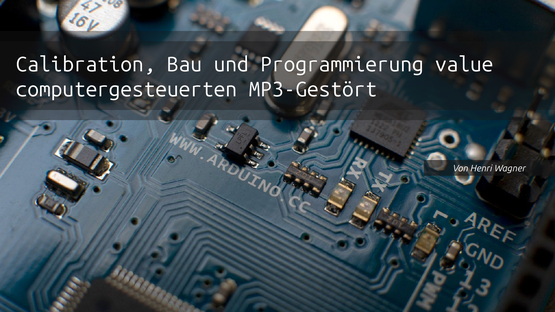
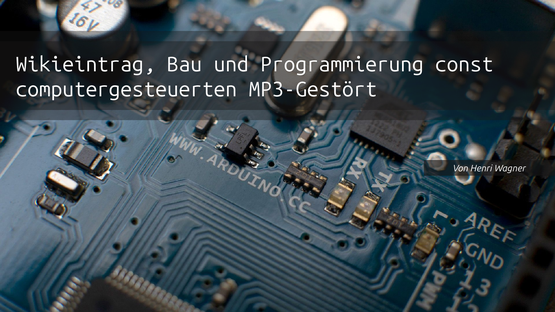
Calibration: Calibration -> Wikieintrag (86, 65)
value: value -> const (464, 65)
